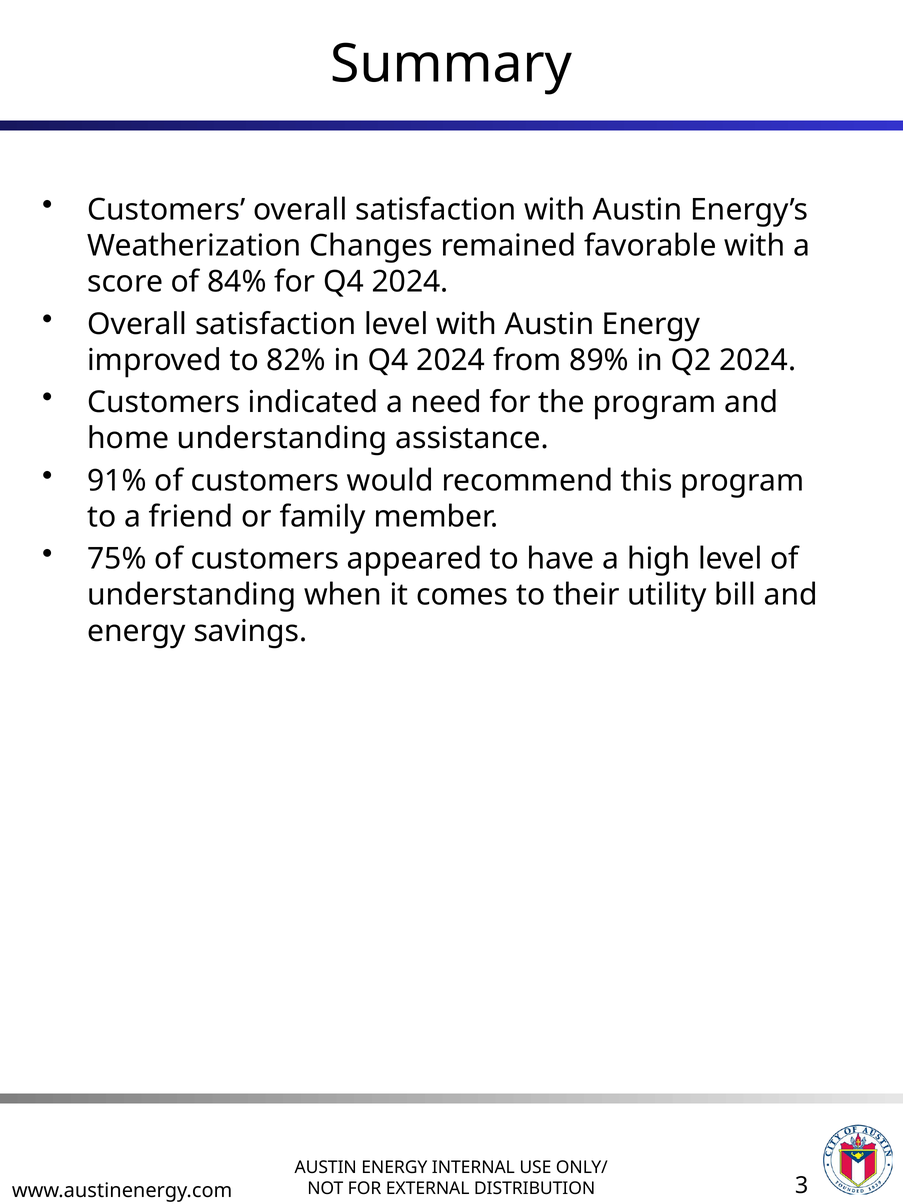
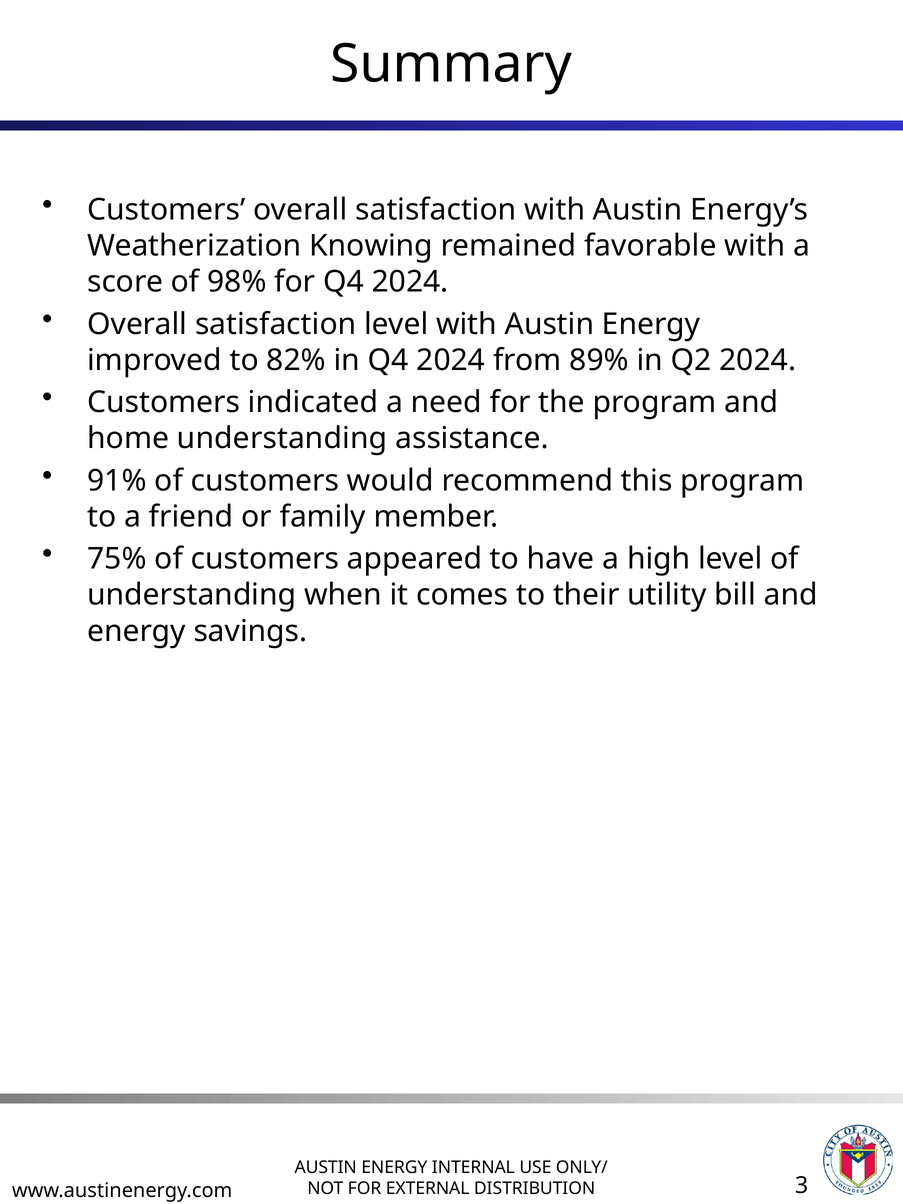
Changes: Changes -> Knowing (371, 246)
84%: 84% -> 98% (237, 282)
